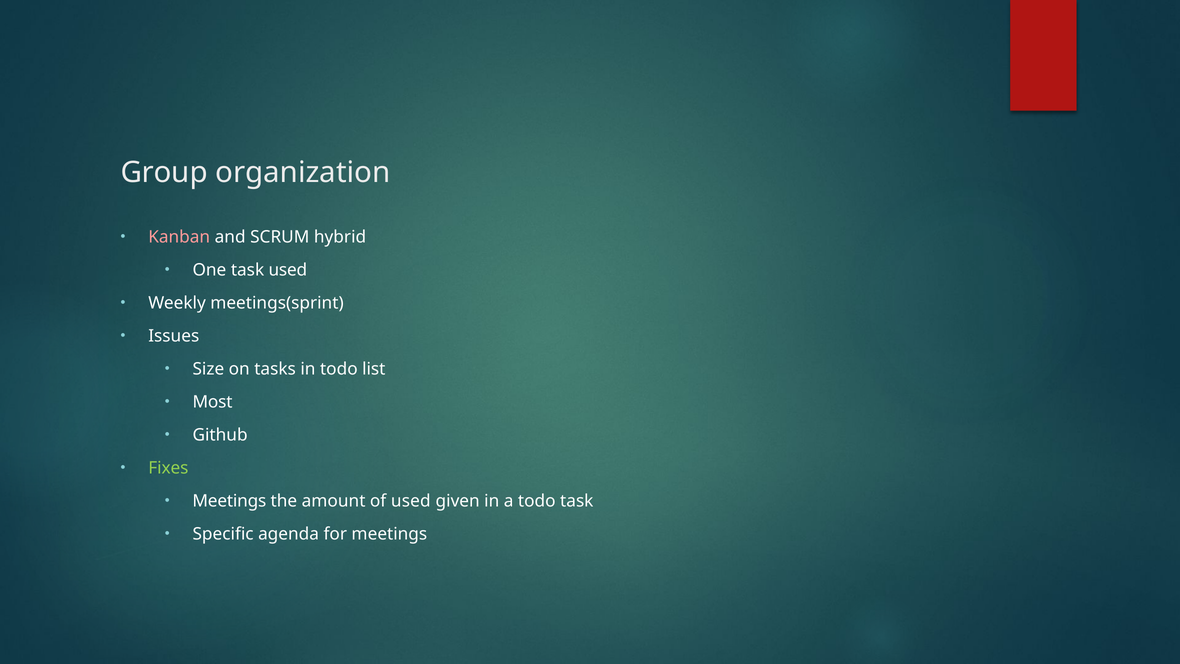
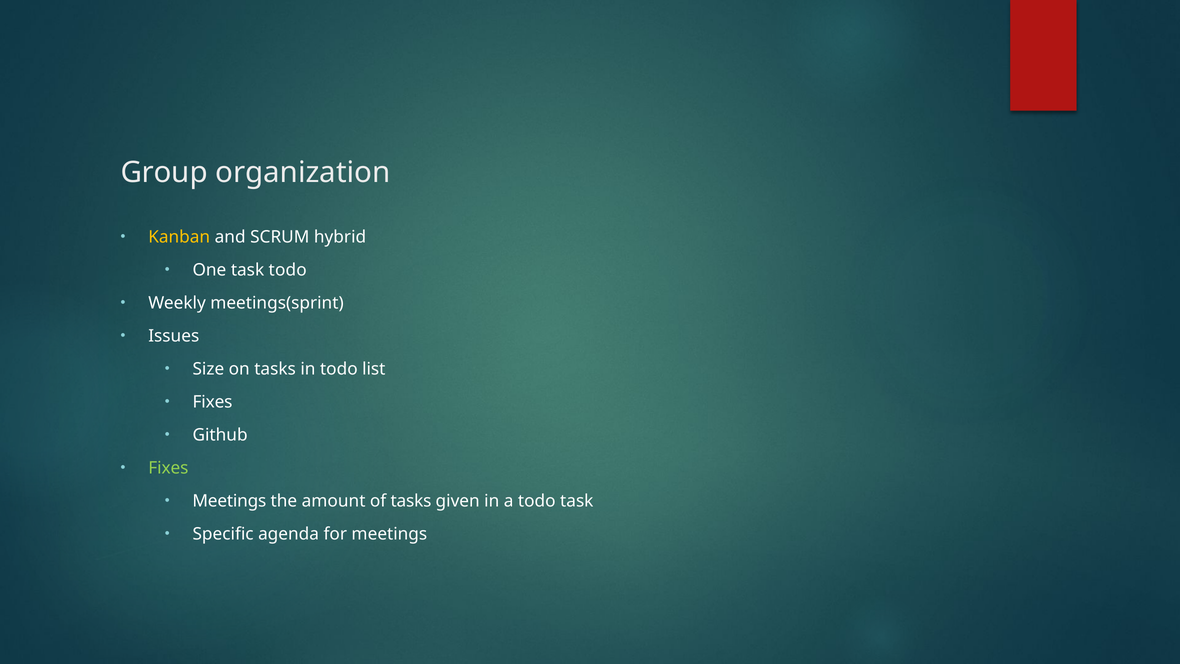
Kanban colour: pink -> yellow (179, 237)
task used: used -> todo (288, 270)
Most: Most -> Fixes (212, 402)
of used: used -> tasks (411, 501)
